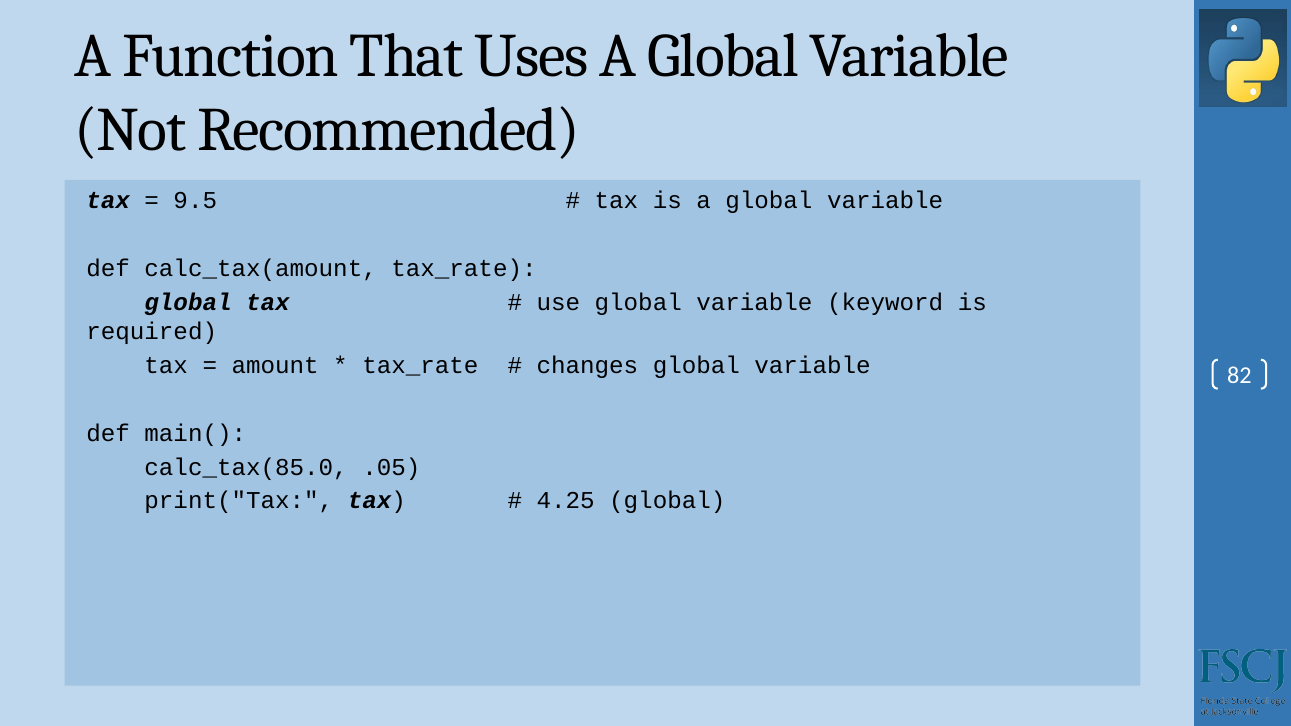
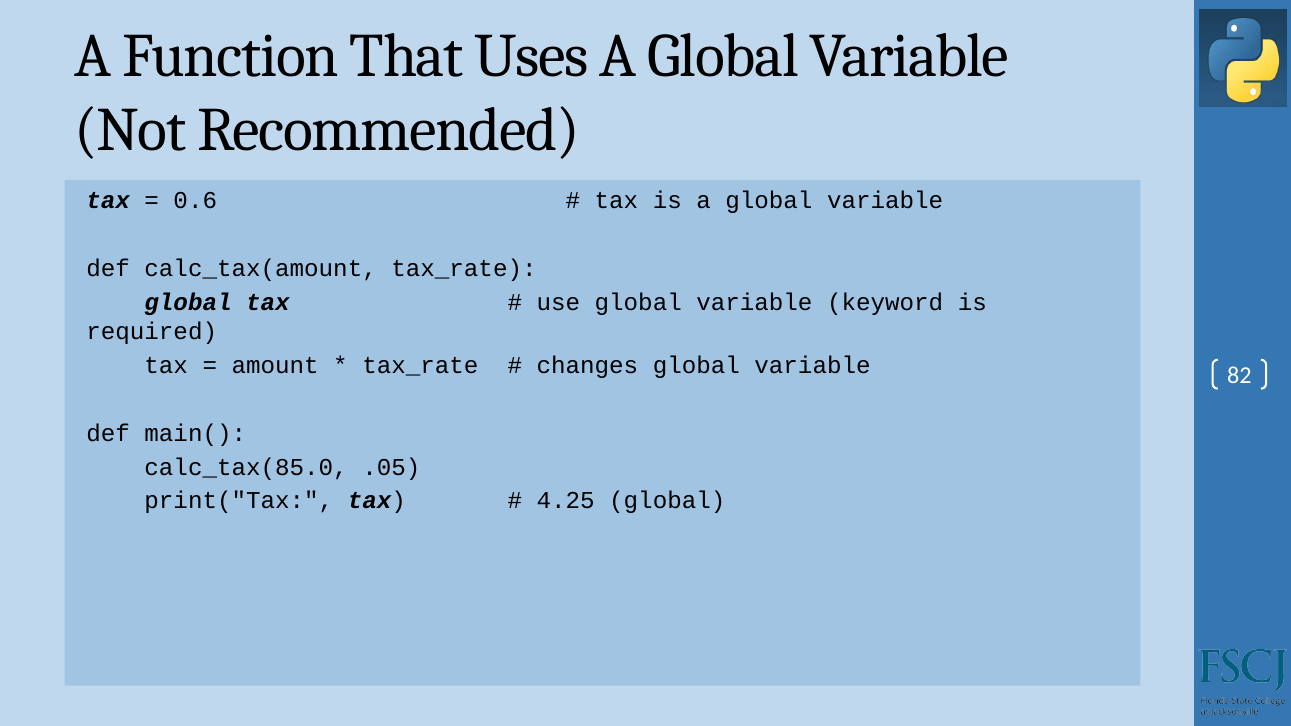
9.5: 9.5 -> 0.6 (195, 201)
